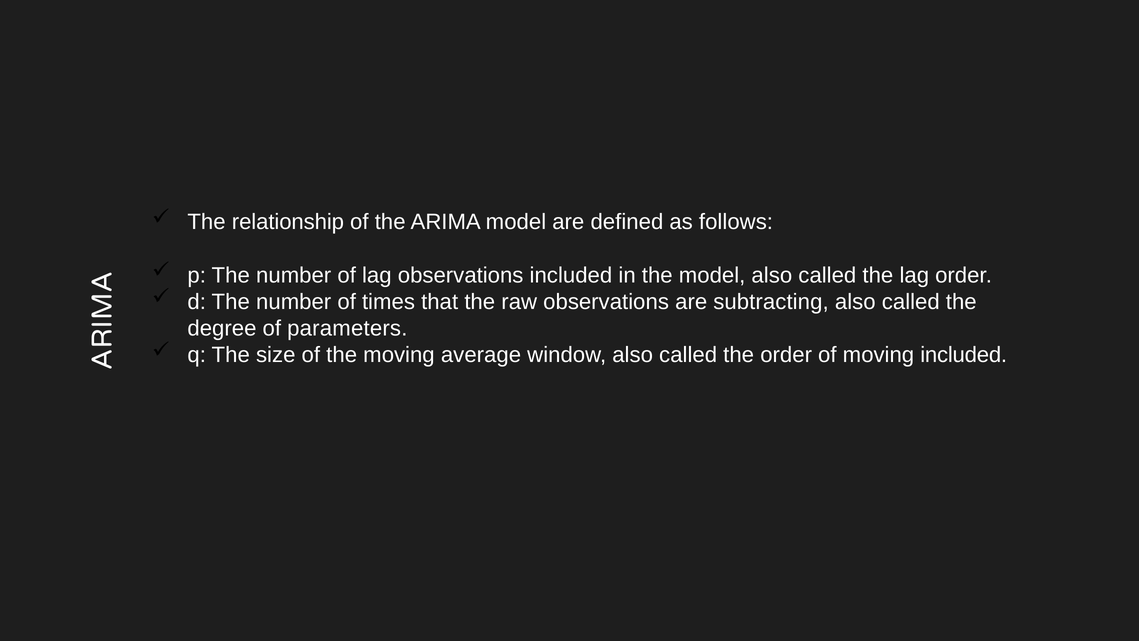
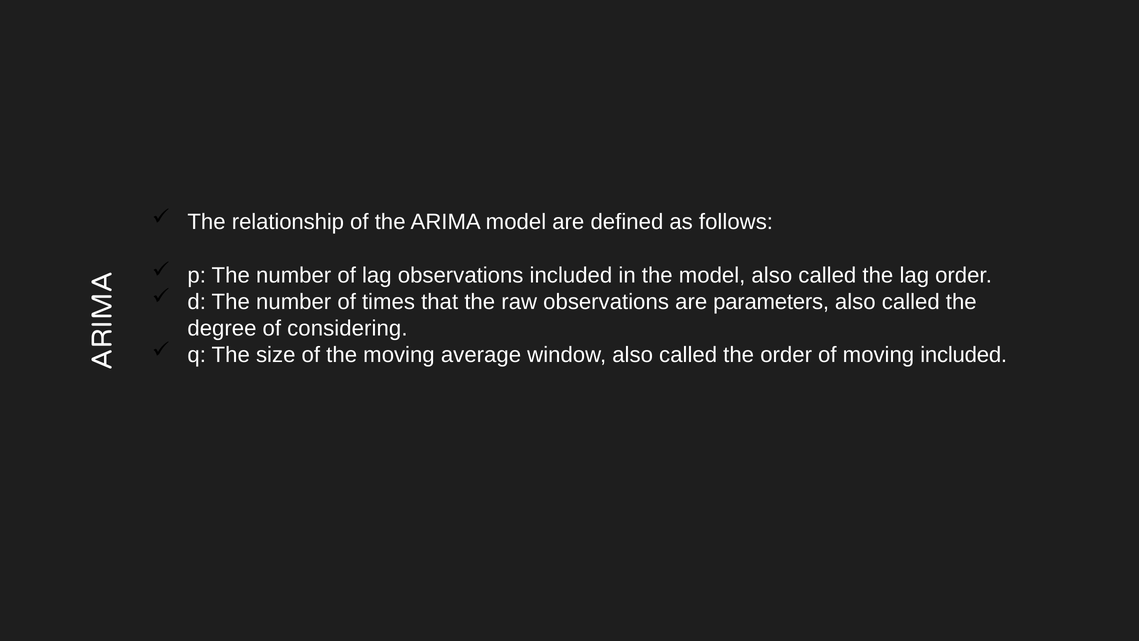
subtracting: subtracting -> parameters (771, 302)
parameters: parameters -> considering (347, 328)
